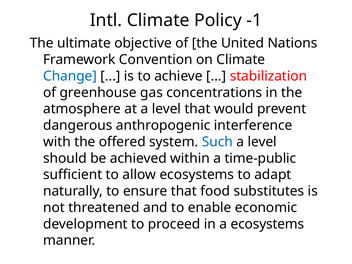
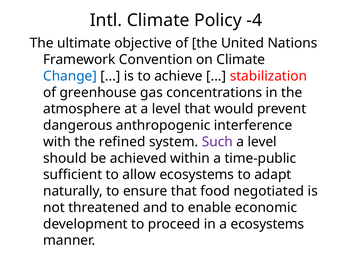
-1: -1 -> -4 (254, 20)
offered: offered -> refined (122, 142)
Such colour: blue -> purple (217, 142)
substitutes: substitutes -> negotiated (269, 191)
